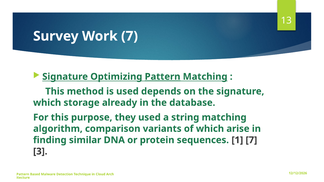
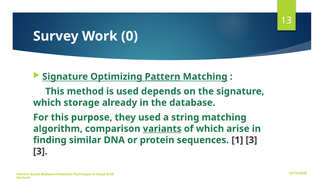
Work 7: 7 -> 0 (130, 36)
variants underline: none -> present (162, 129)
1 7: 7 -> 3 (251, 140)
